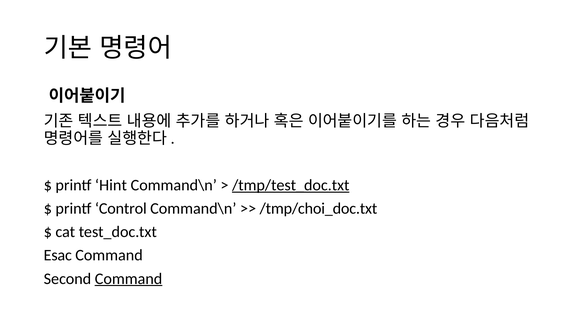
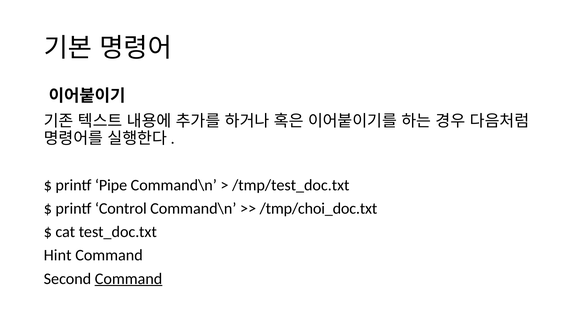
Hint: Hint -> Pipe (111, 185)
/tmp/test_doc.txt underline: present -> none (291, 185)
Esac: Esac -> Hint (58, 256)
